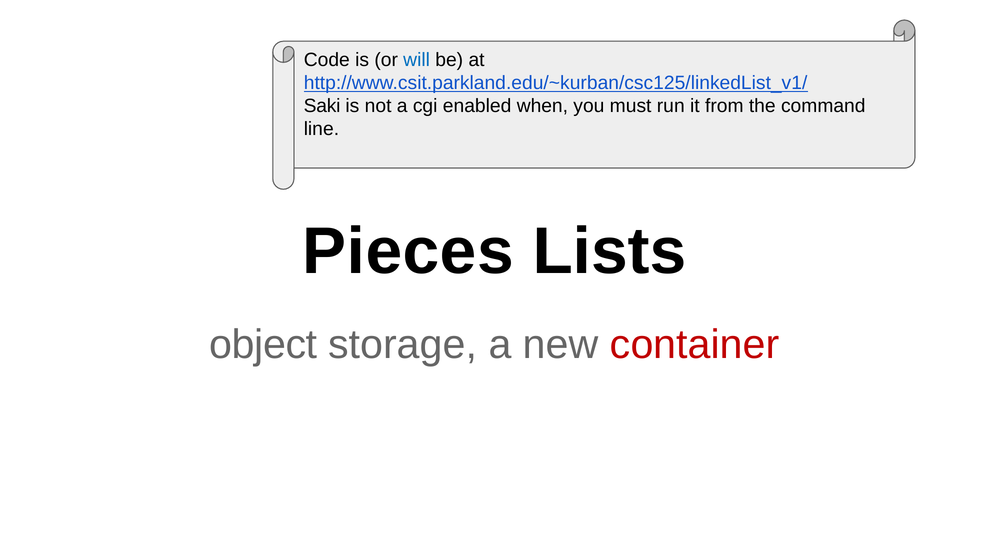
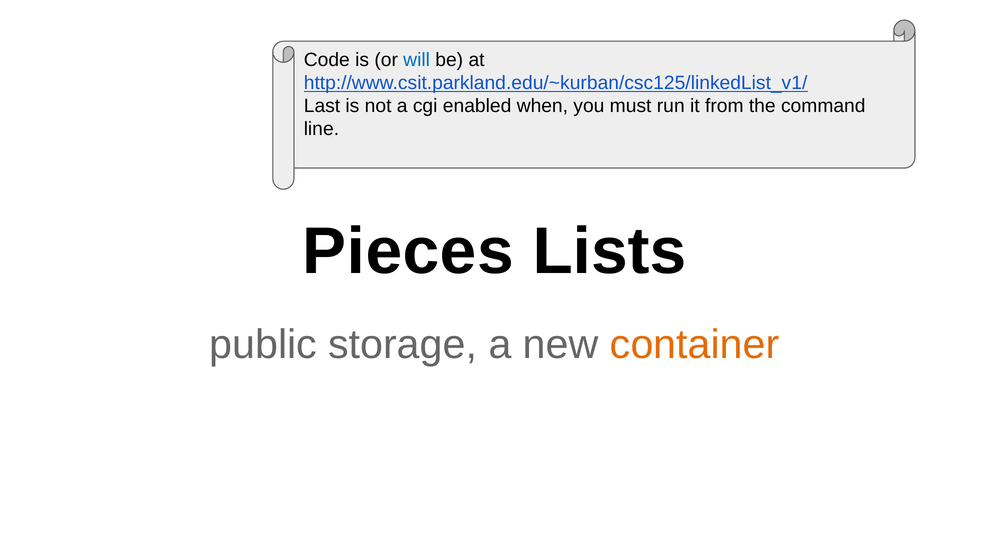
Saki: Saki -> Last (322, 106)
object: object -> public (263, 345)
container colour: red -> orange (695, 345)
